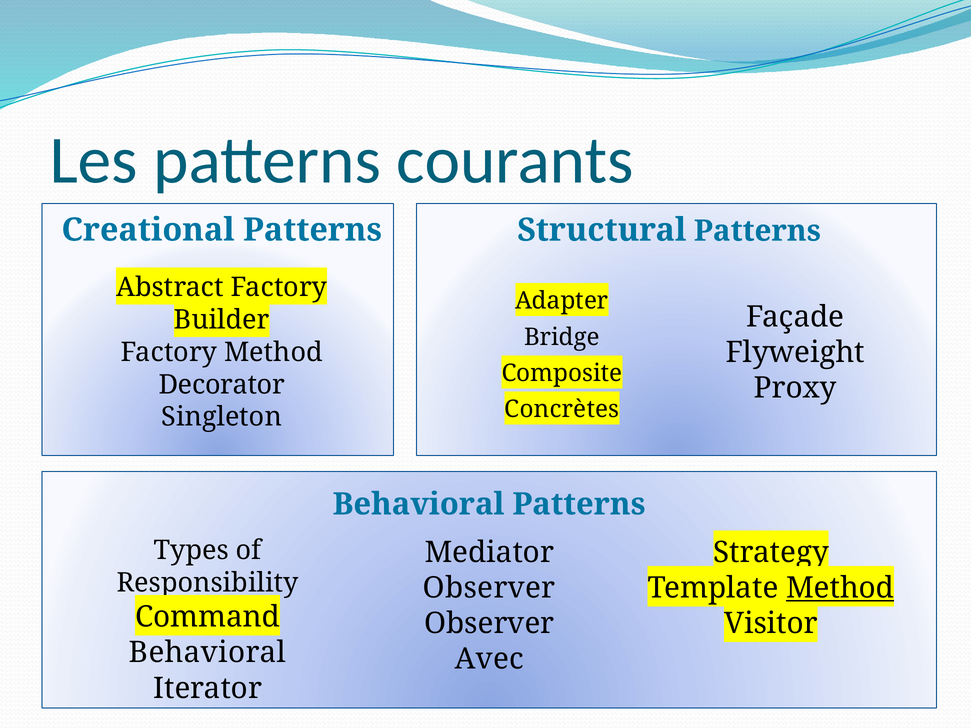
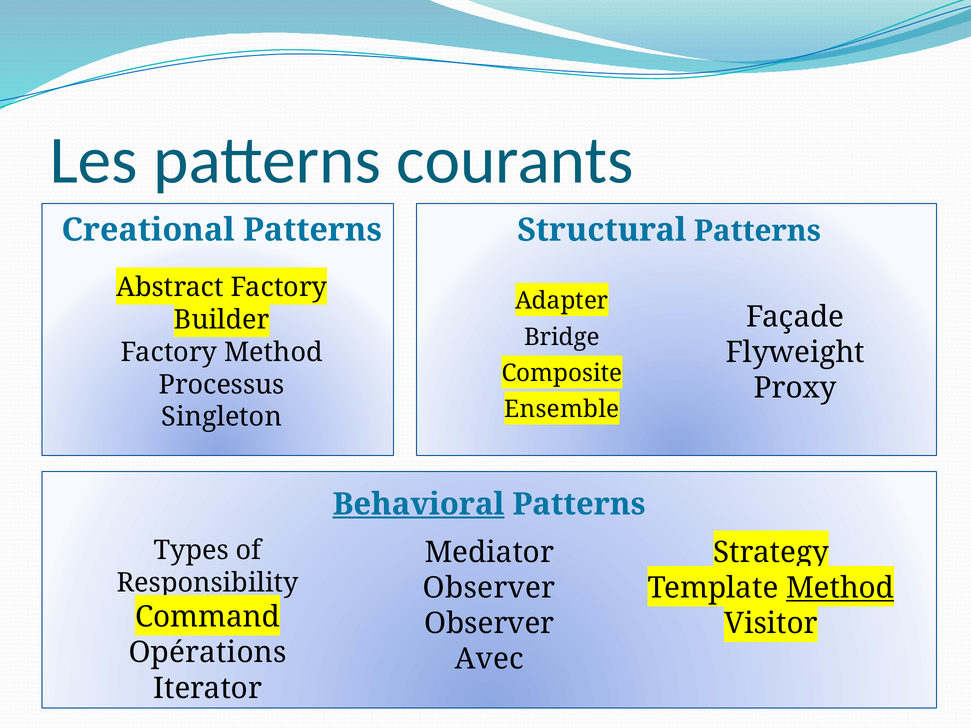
Decorator: Decorator -> Processus (222, 385)
Concrètes: Concrètes -> Ensemble (562, 409)
Behavioral underline: none -> present (419, 504)
Behavioral: Behavioral -> Opérations (208, 653)
